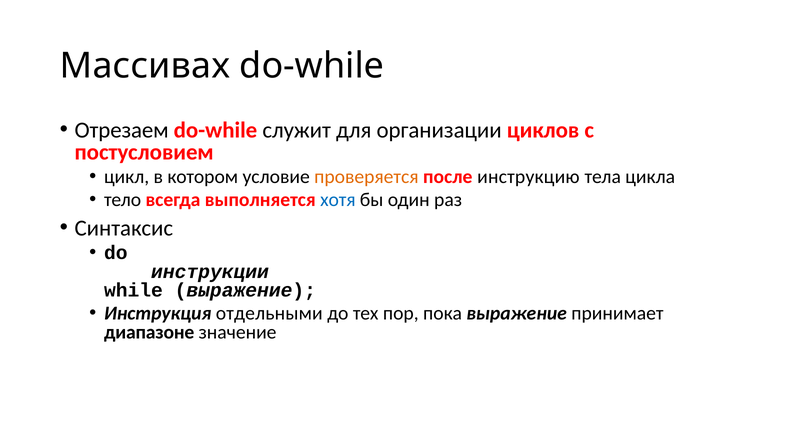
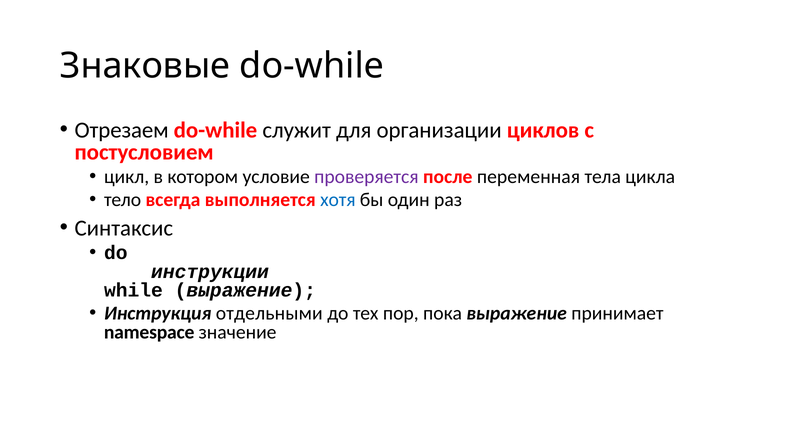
Массивах: Массивах -> Знаковые (145, 66)
проверяется colour: orange -> purple (366, 177)
инструкцию: инструкцию -> переменная (529, 177)
диапазоне: диапазоне -> namespace (149, 333)
